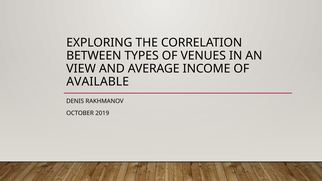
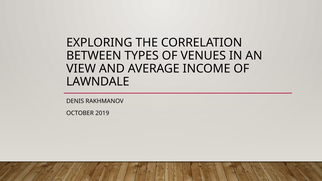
AVAILABLE: AVAILABLE -> LAWNDALE (98, 82)
